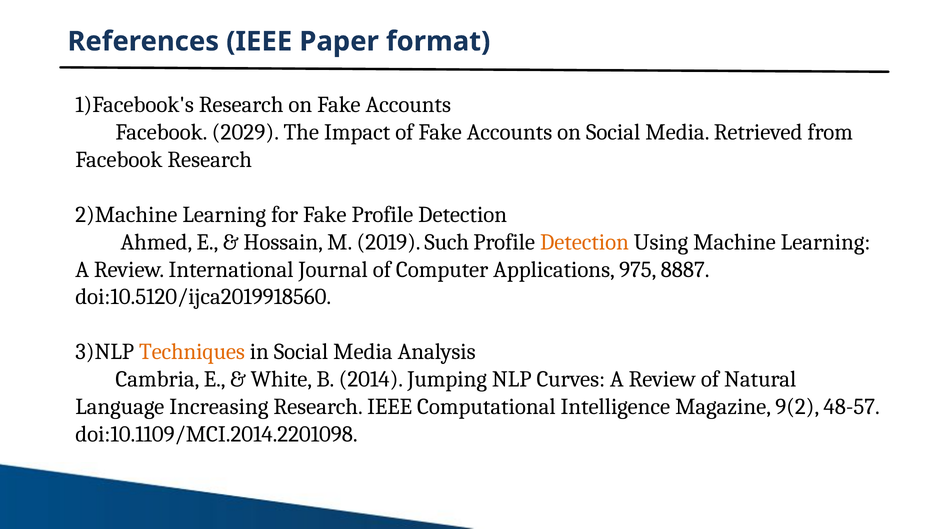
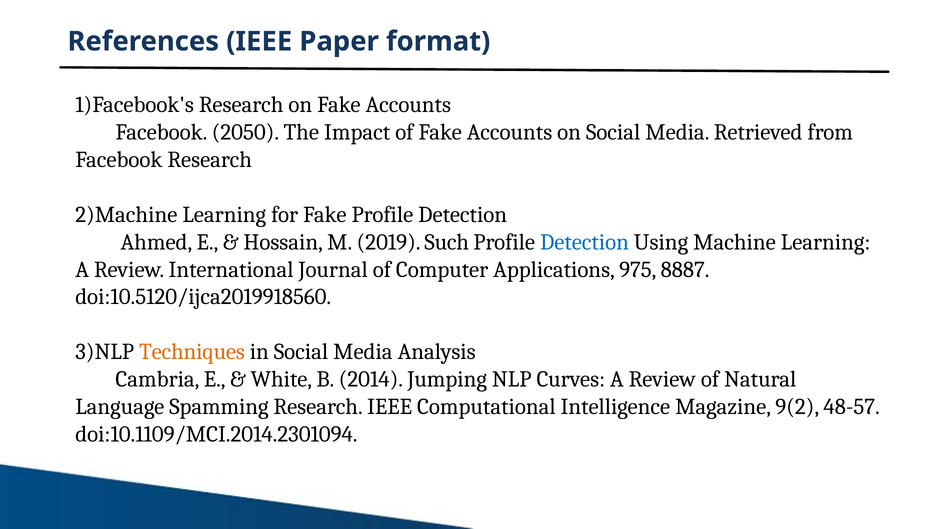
2029: 2029 -> 2050 (245, 132)
Detection colour: orange -> blue (584, 242)
Increasing: Increasing -> Spamming (219, 407)
doi:10.1109/MCI.2014.2201098: doi:10.1109/MCI.2014.2201098 -> doi:10.1109/MCI.2014.2301094 (216, 434)
